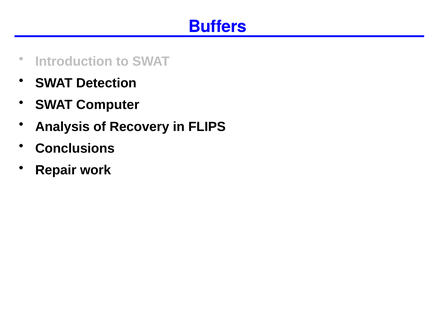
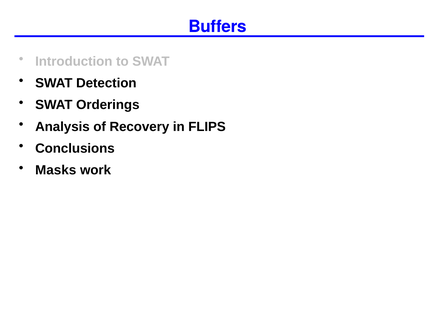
Computer: Computer -> Orderings (108, 105)
Repair: Repair -> Masks (56, 170)
